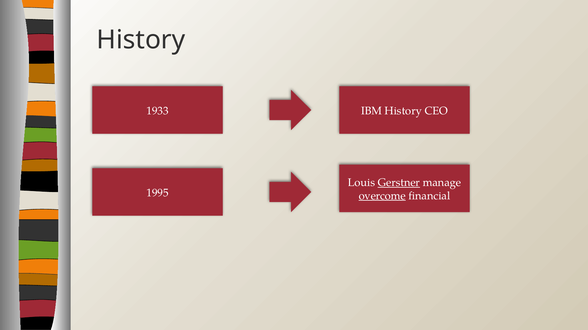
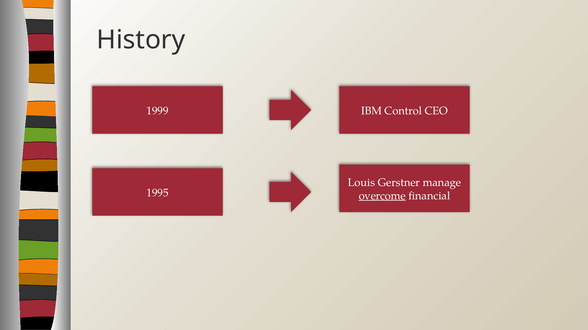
1933: 1933 -> 1999 (158, 111)
IBM History: History -> Control (403, 111)
Gerstner underline: present -> none (399, 183)
